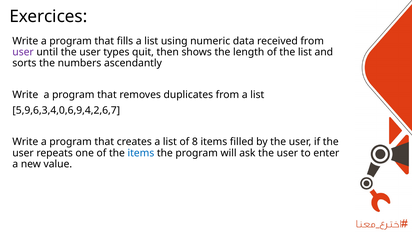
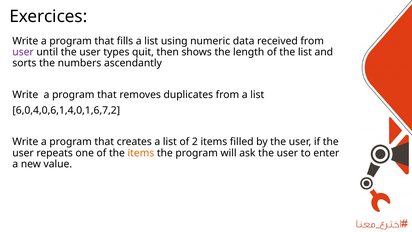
5,9,6,3,4,0,6,9,4,2,6,7: 5,9,6,3,4,0,6,9,4,2,6,7 -> 6,0,4,0,6,1,4,0,1,6,7,2 (66, 110)
8: 8 -> 2 (195, 142)
items colour: blue -> orange (141, 153)
